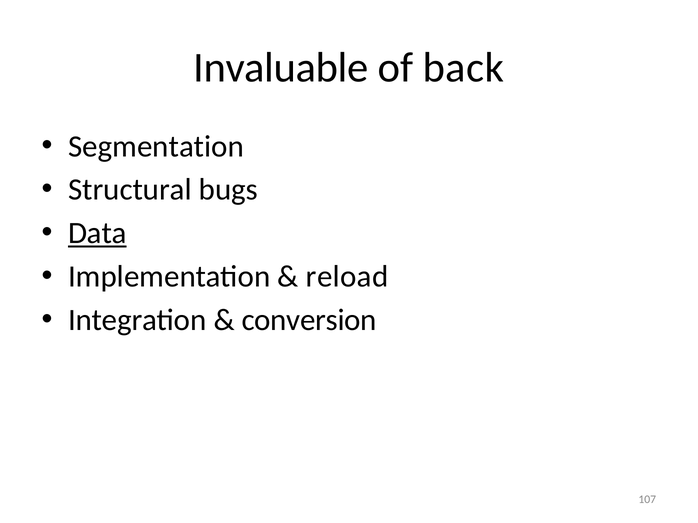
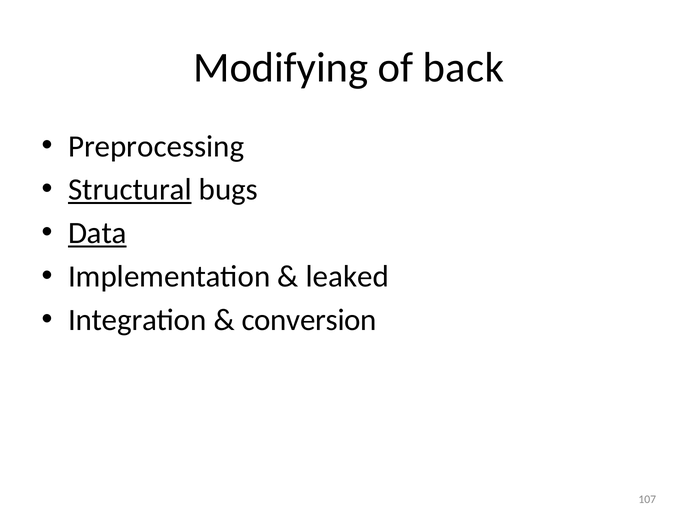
Invaluable: Invaluable -> Modifying (281, 68)
Segmentation: Segmentation -> Preprocessing (156, 146)
Structural underline: none -> present (130, 190)
reload: reload -> leaked (347, 277)
